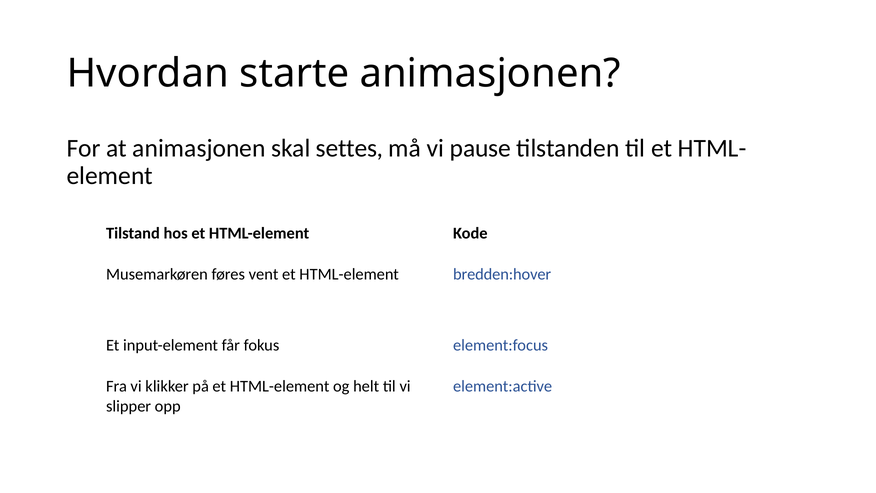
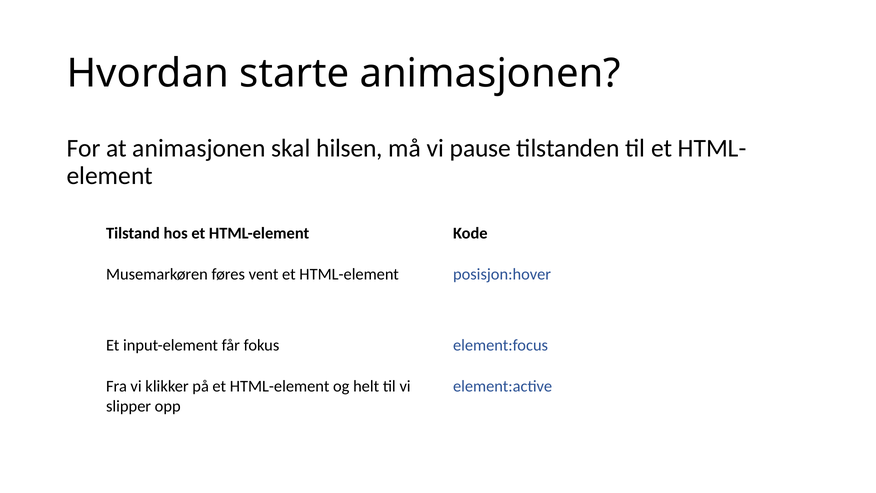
settes: settes -> hilsen (350, 148)
bredden:hover: bredden:hover -> posisjon:hover (502, 274)
